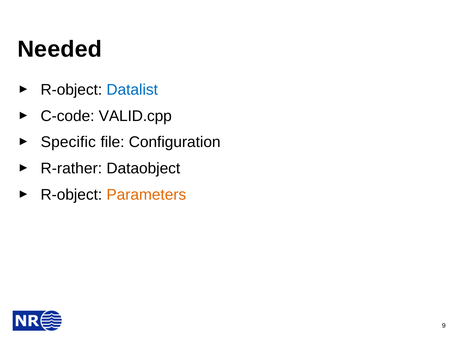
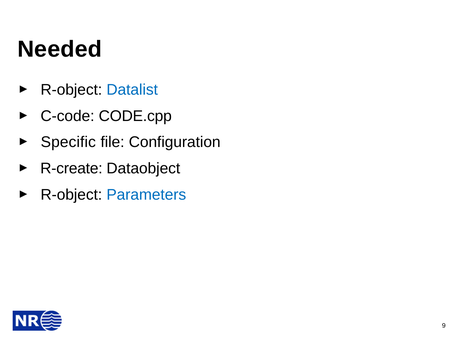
VALID.cpp: VALID.cpp -> CODE.cpp (135, 116)
R-rather: R-rather -> R-create (71, 169)
Parameters colour: orange -> blue (146, 195)
